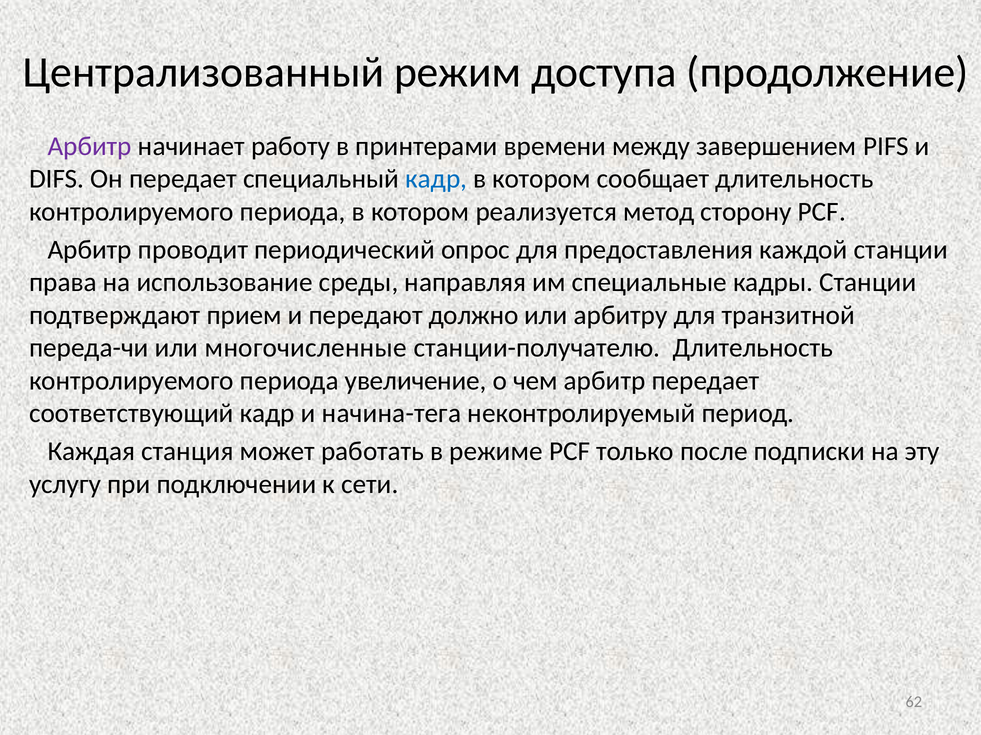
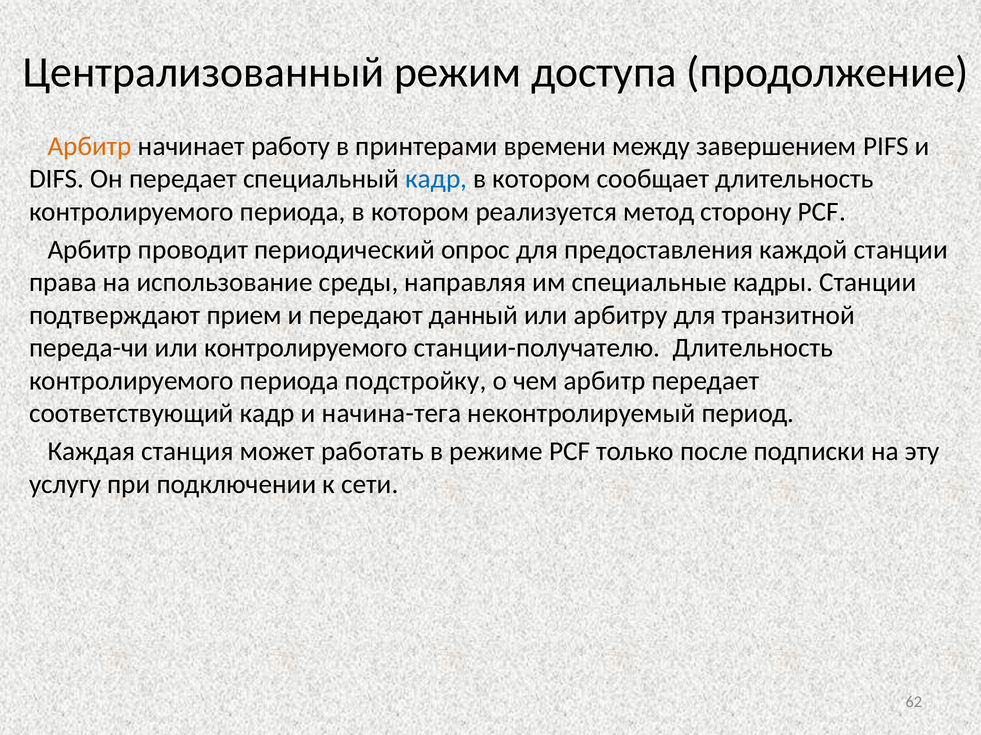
Арбитр colour: purple -> orange (90, 146)
должно: должно -> данный (473, 315)
или многочисленные: многочисленные -> контролируемого (306, 348)
увеличение: увеличение -> подстройку (416, 381)
